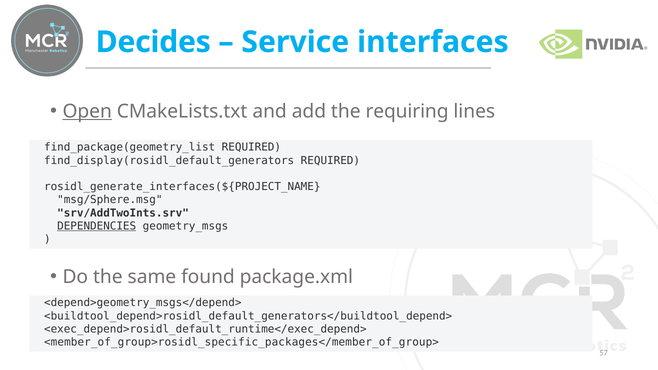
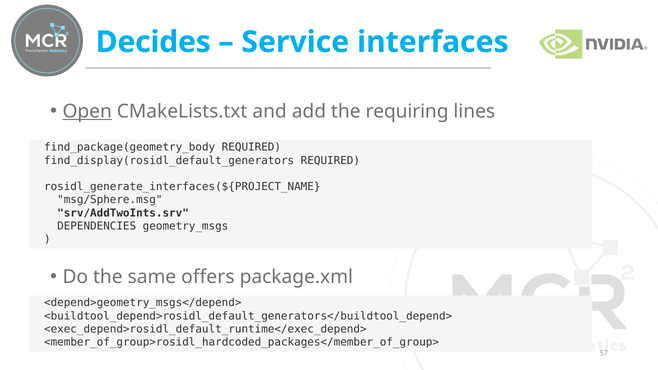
find_package(geometry_list: find_package(geometry_list -> find_package(geometry_body (130, 147)
DEPENDENCIES underline: present -> none (97, 226)
found: found -> offers (208, 277)
<member_of_group>rosidl_specific_packages</member_of_group>: <member_of_group>rosidl_specific_packages</member_of_group> -> <member_of_group>rosidl_hardcoded_packages</member_of_group> (242, 342)
